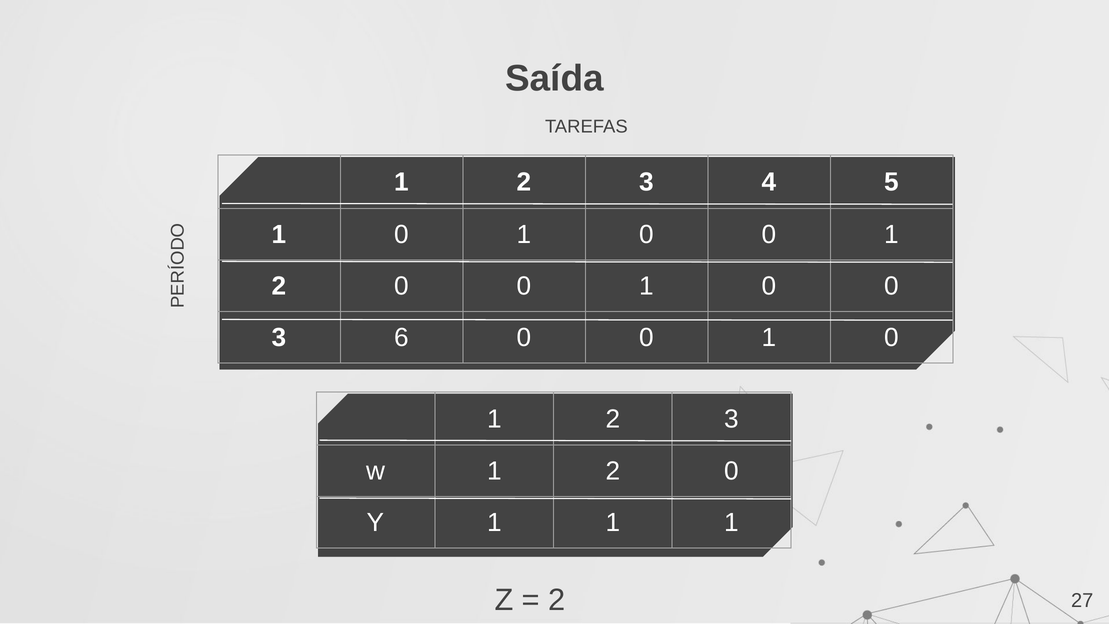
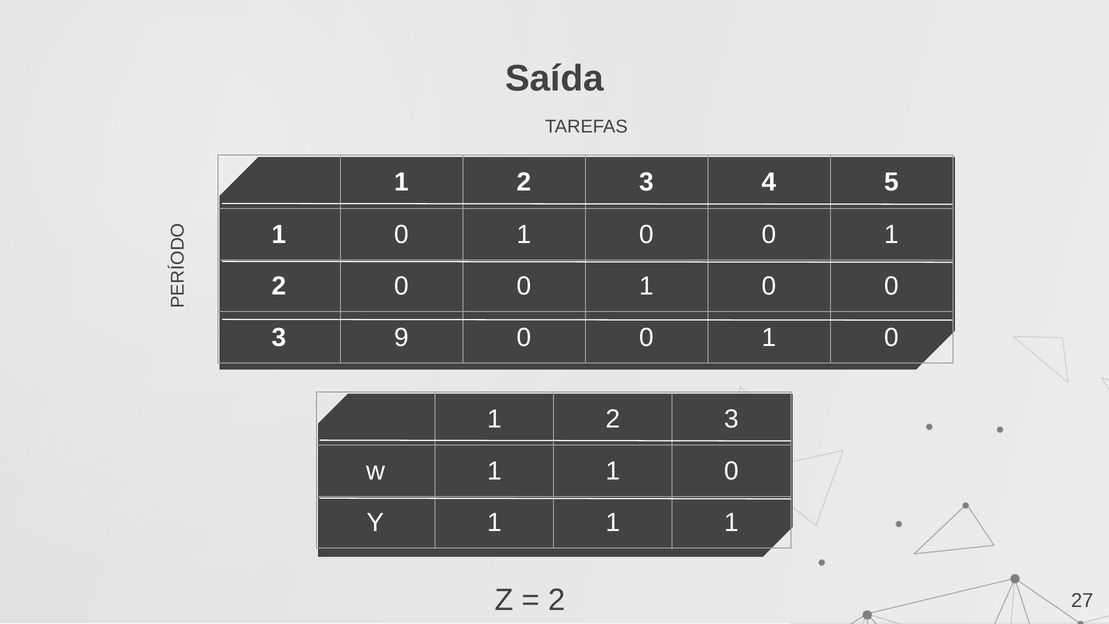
6: 6 -> 9 (402, 338)
w 1 2: 2 -> 1 (613, 471)
